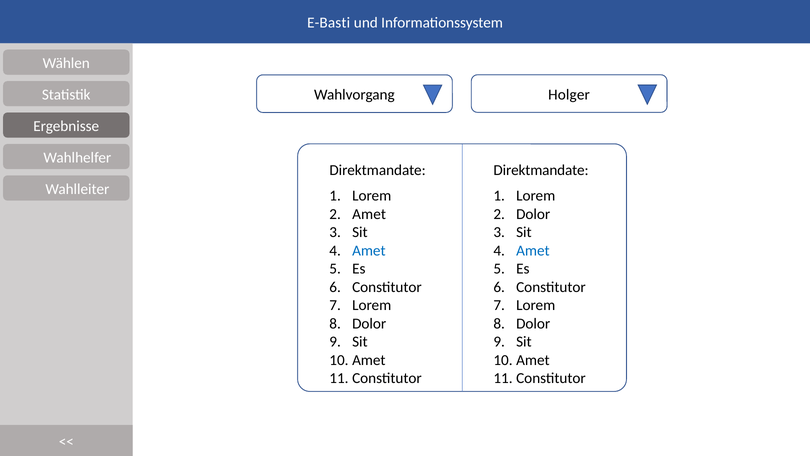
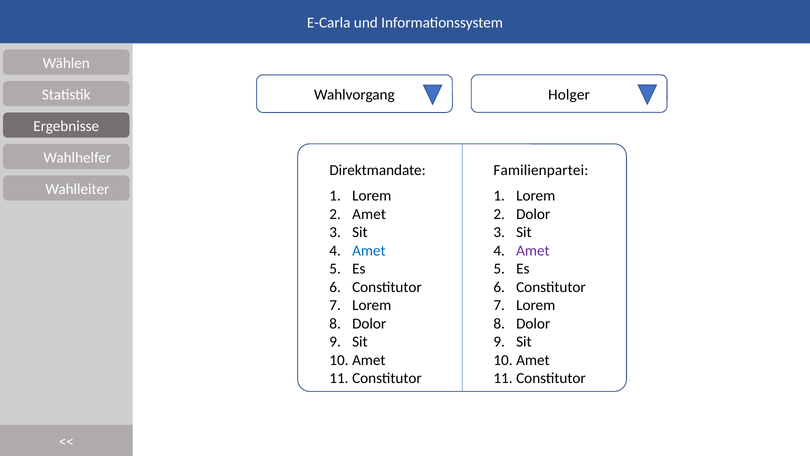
E-Basti: E-Basti -> E-Carla (329, 23)
Direktmandate: Direktmandate -> Familienpartei (541, 170)
Amet colour: blue -> purple (533, 250)
